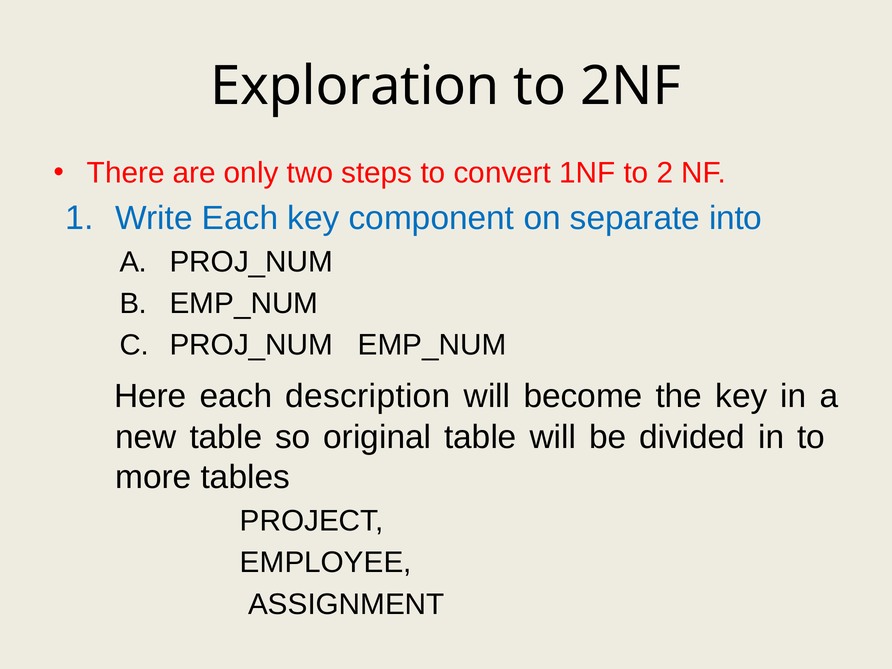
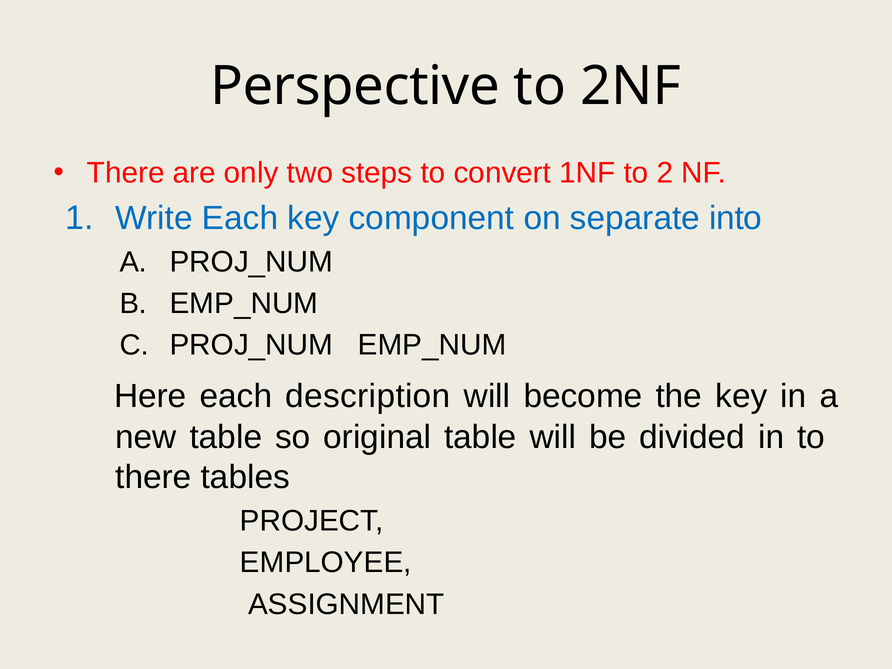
Exploration: Exploration -> Perspective (355, 86)
more: more -> there (153, 477)
